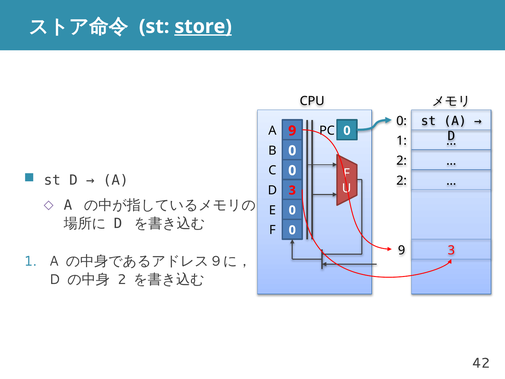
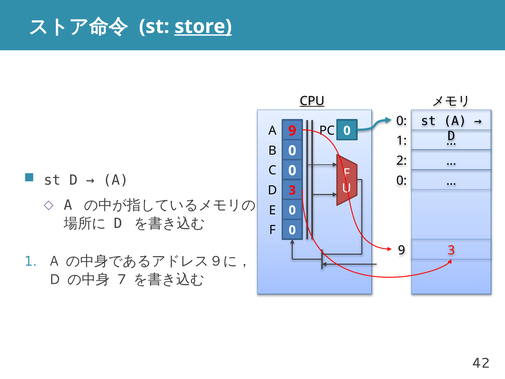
CPU underline: none -> present (312, 101)
2: 2 -> 0 (402, 180)
2: 2 -> 7 (122, 279)
